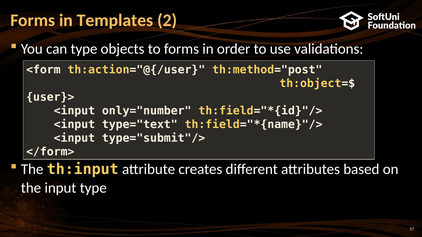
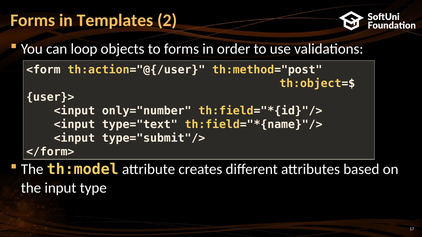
can type: type -> loop (84, 49)
th:input: th:input -> th:model (83, 170)
